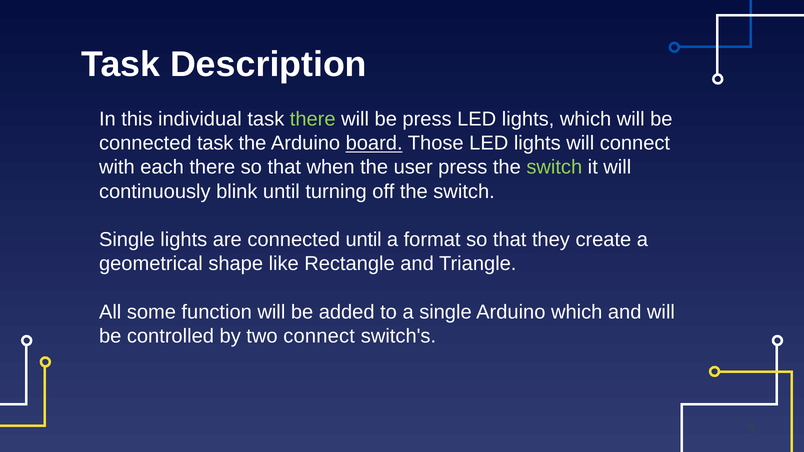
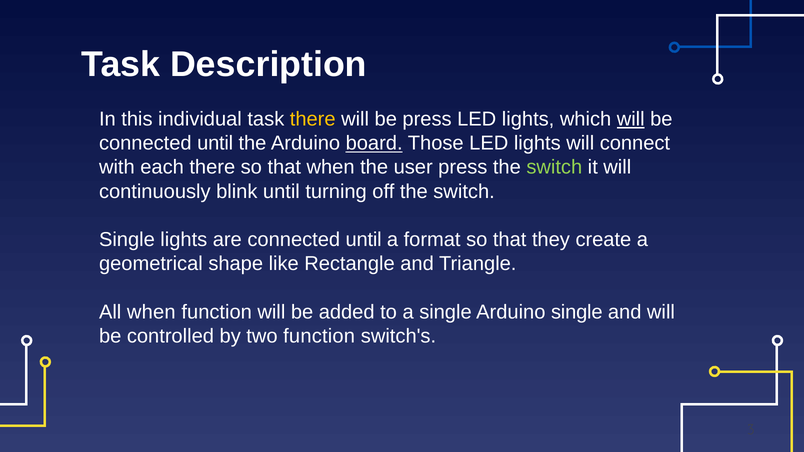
there colour: light green -> yellow (313, 119)
will underline: none -> present (631, 119)
task: task -> until (215, 143)
All some: some -> when (151, 312)
Arduino which: which -> single (577, 312)
two connect: connect -> function (319, 336)
